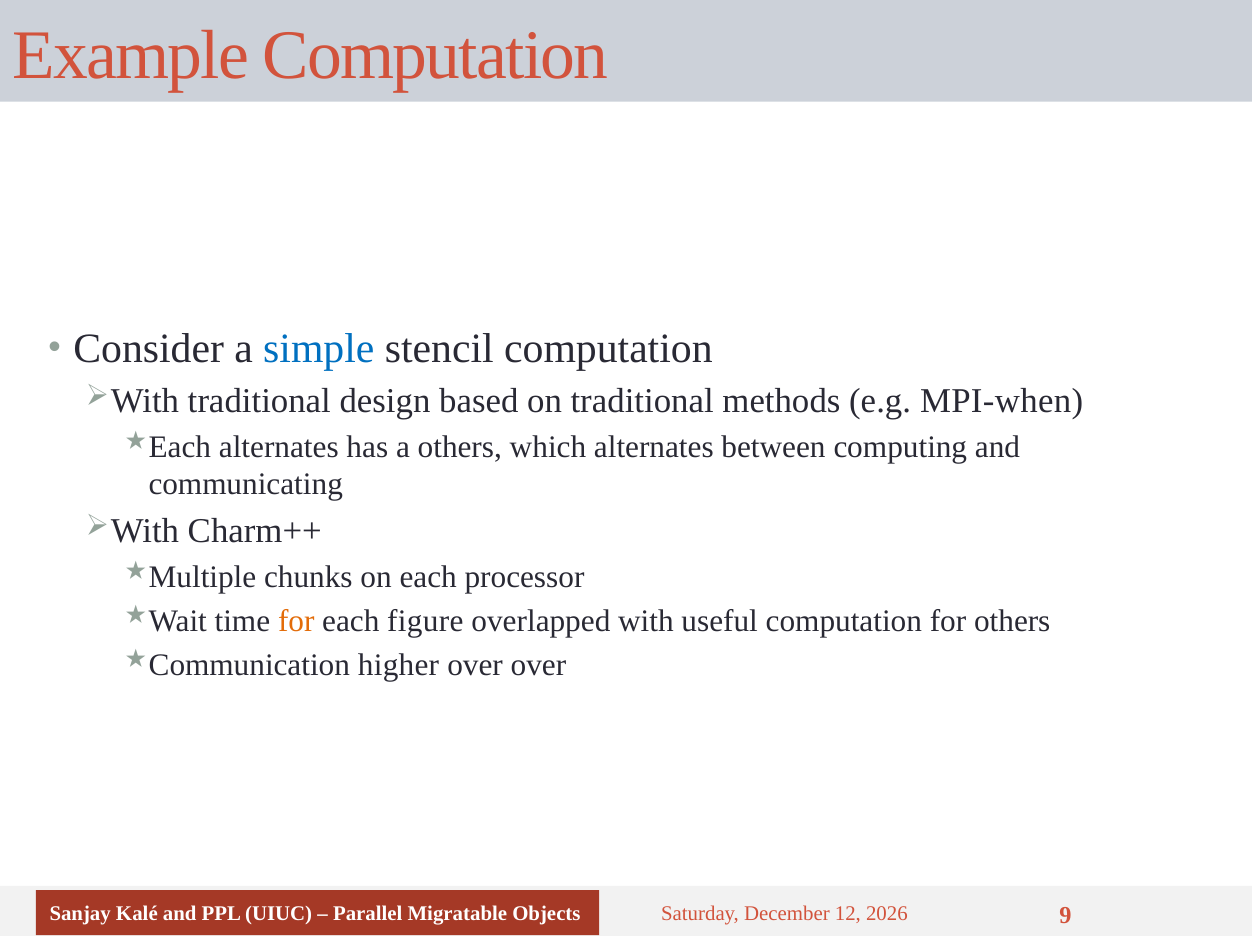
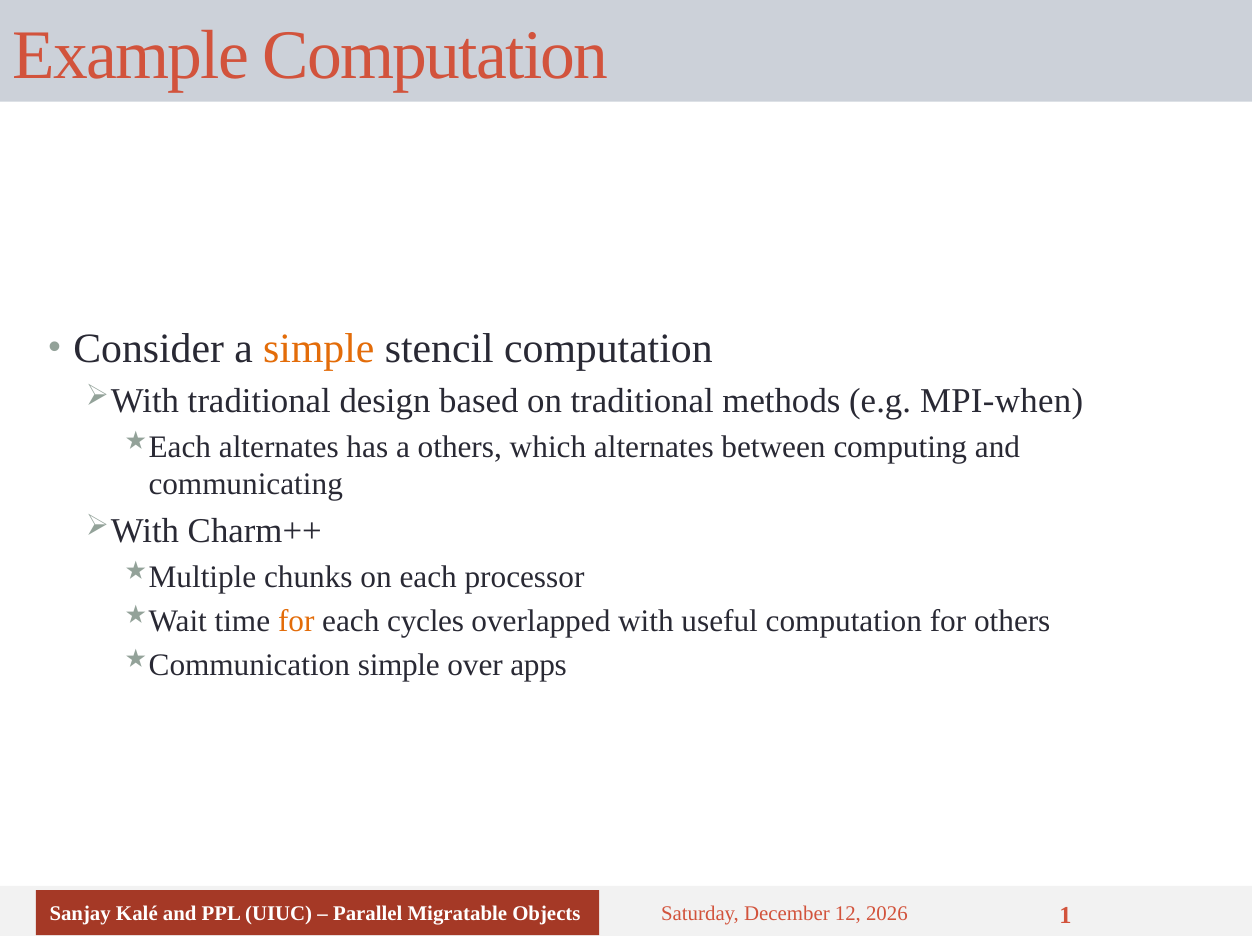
simple colour: blue -> orange (319, 349)
figure: figure -> cycles (426, 621)
higher: higher -> simple (399, 665)
over over: over -> apps (539, 665)
9: 9 -> 1 (1066, 915)
